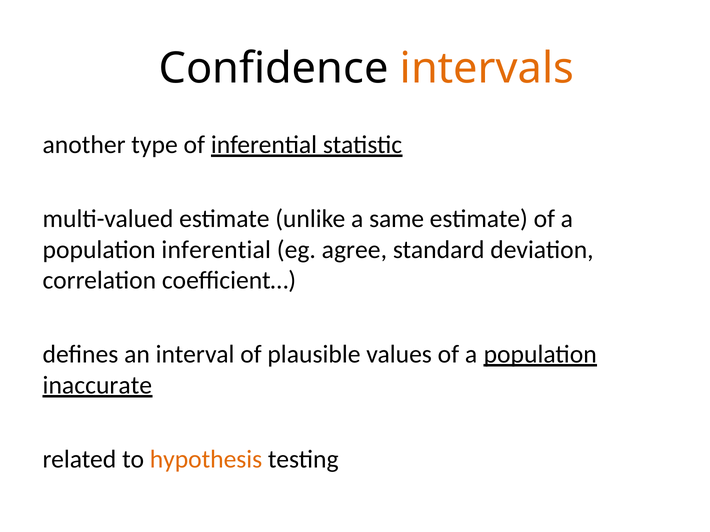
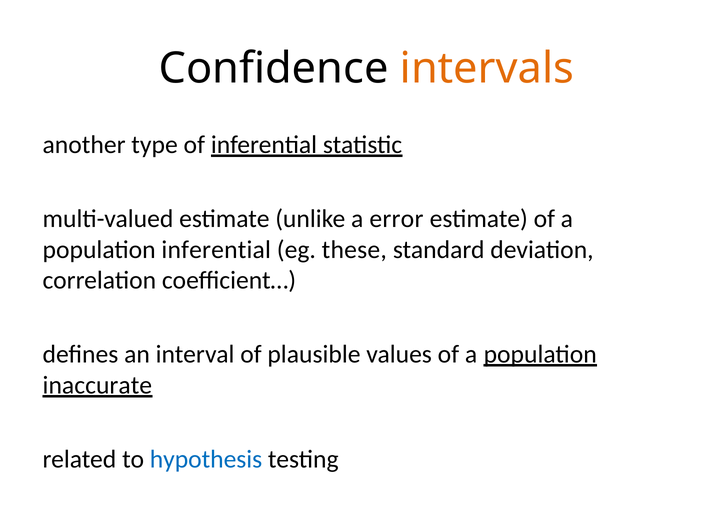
same: same -> error (396, 219)
agree: agree -> these (354, 250)
hypothesis colour: orange -> blue (206, 460)
